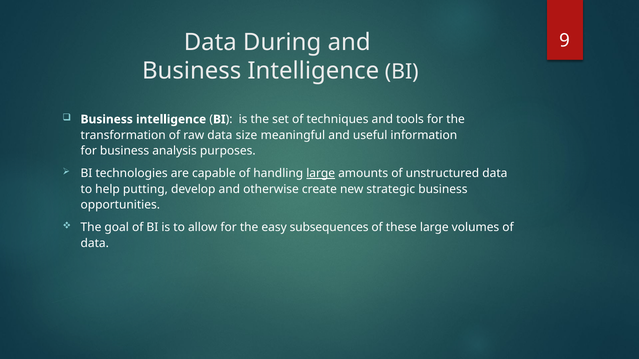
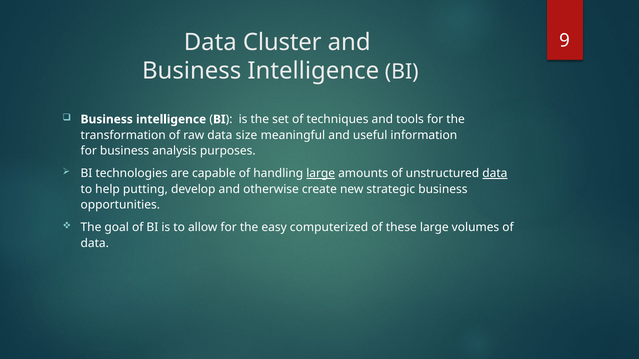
During: During -> Cluster (282, 42)
data underline: none -> present (495, 174)
subsequences: subsequences -> computerized (329, 228)
